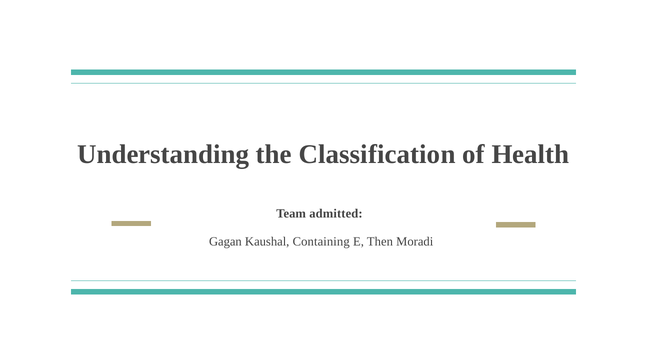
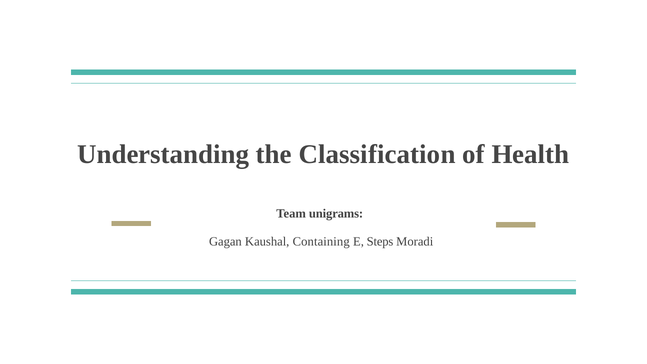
admitted: admitted -> unigrams (336, 214)
Then: Then -> Steps (380, 241)
